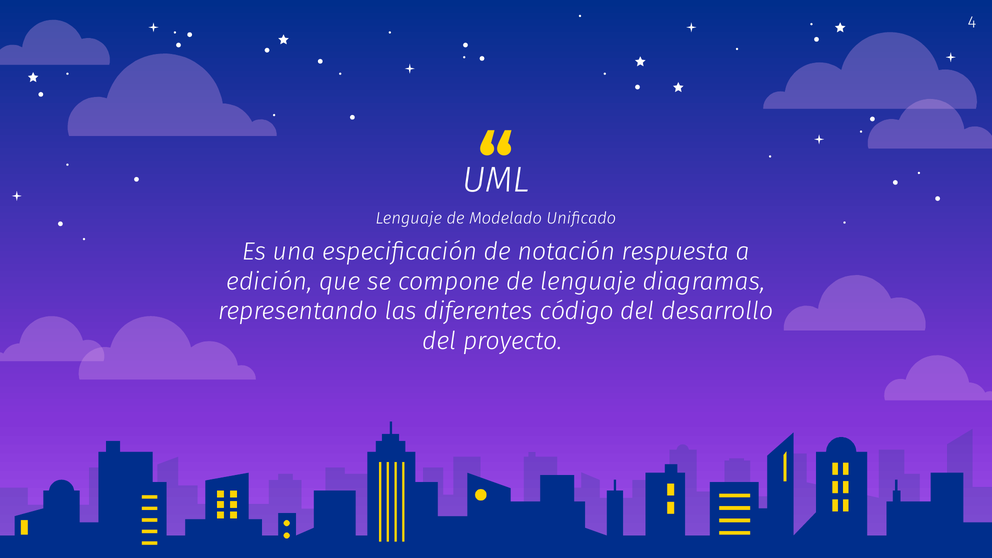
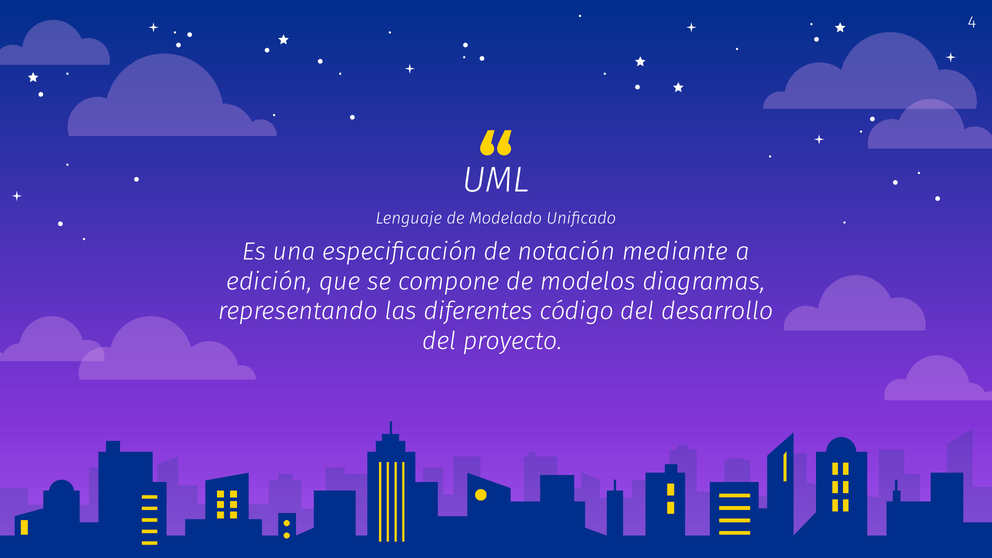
respuesta: respuesta -> mediante (675, 252)
de lenguaje: lenguaje -> modelos (588, 282)
